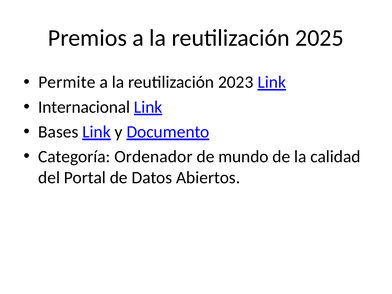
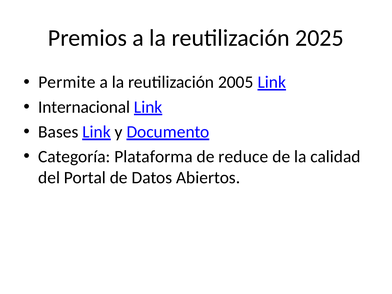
2023: 2023 -> 2005 (236, 82)
Ordenador: Ordenador -> Plataforma (153, 157)
mundo: mundo -> reduce (243, 157)
